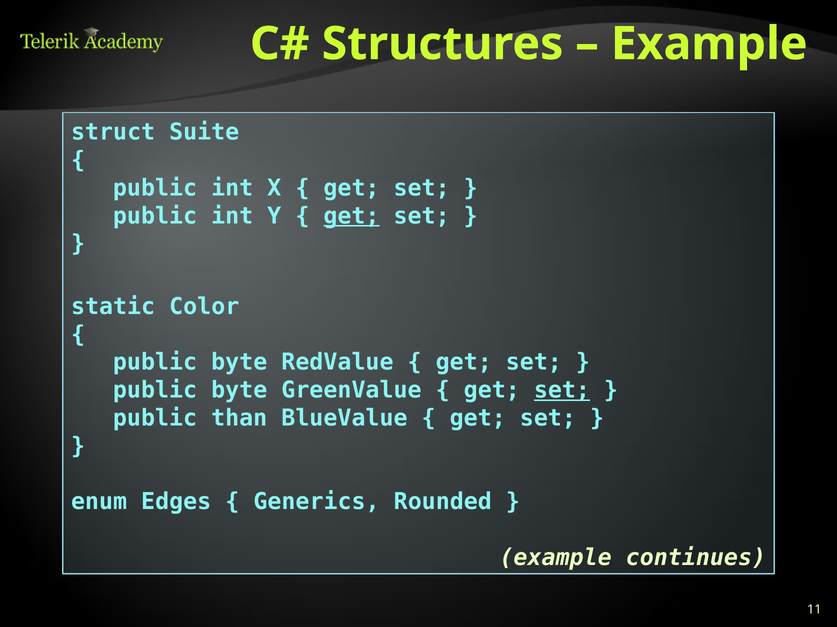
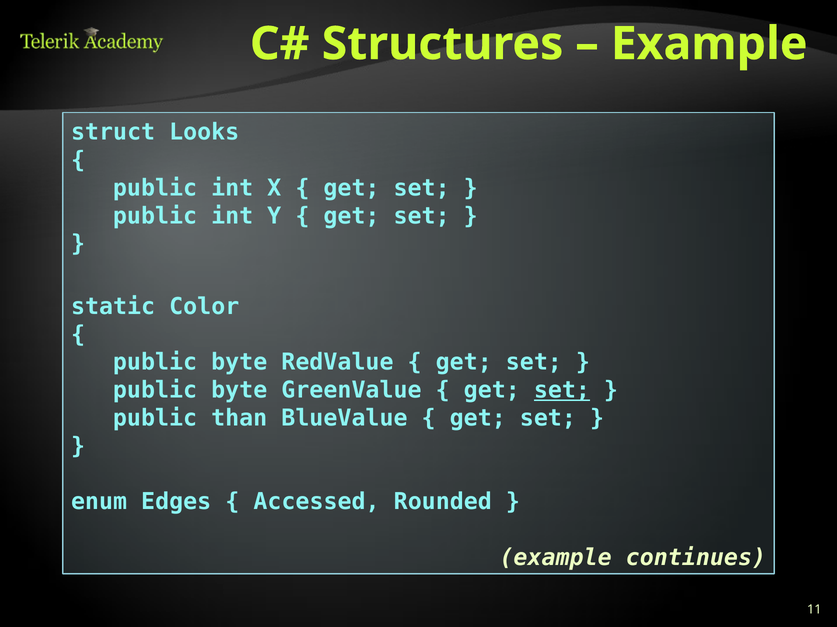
Suite: Suite -> Looks (204, 132)
get underline: present -> none (351, 216)
Generics: Generics -> Accessed (317, 502)
